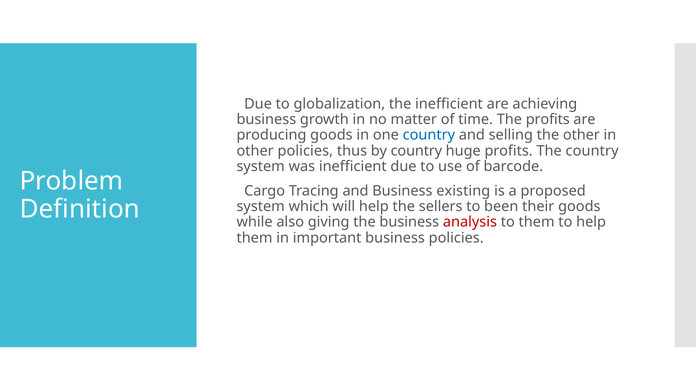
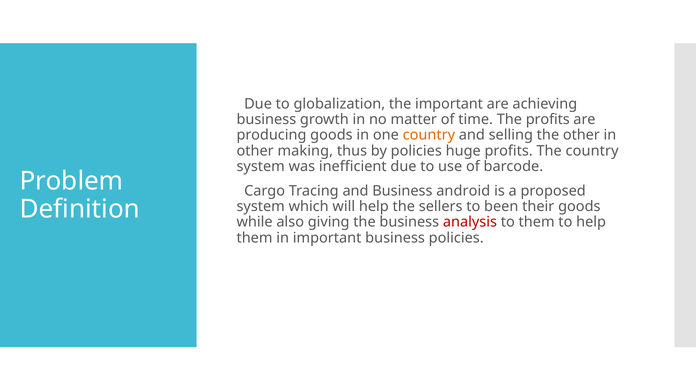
the inefficient: inefficient -> important (449, 104)
country colour: blue -> orange (429, 135)
other policies: policies -> making (305, 151)
by country: country -> policies (416, 151)
existing: existing -> android (463, 191)
